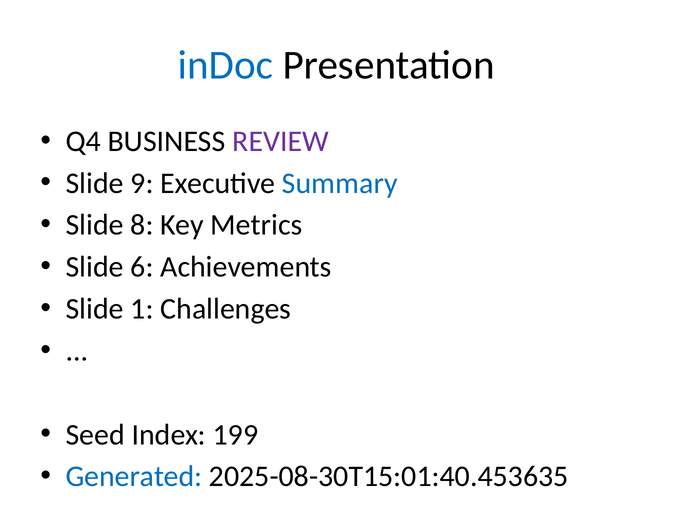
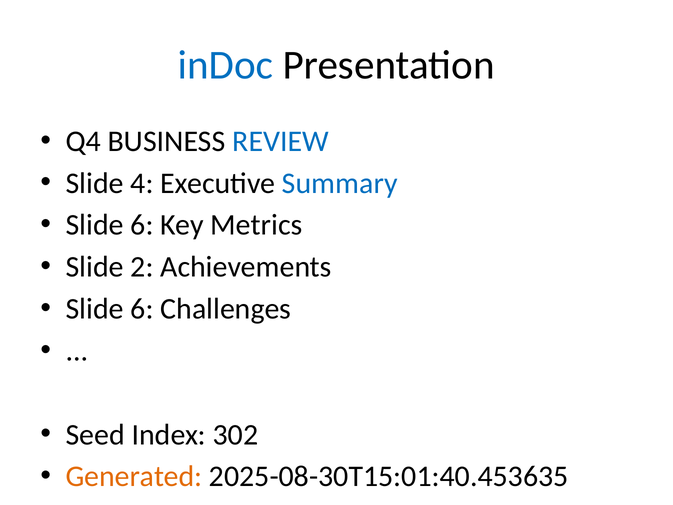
REVIEW colour: purple -> blue (281, 141)
9: 9 -> 4 (142, 183)
8: 8 -> 6 (142, 225)
6: 6 -> 2 (142, 267)
1: 1 -> 6 (142, 309)
199: 199 -> 302 (235, 434)
Generated colour: blue -> orange (134, 476)
